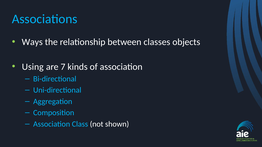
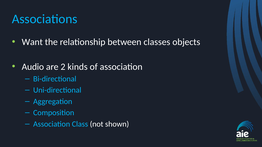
Ways: Ways -> Want (32, 42)
Using: Using -> Audio (33, 67)
7: 7 -> 2 (63, 67)
